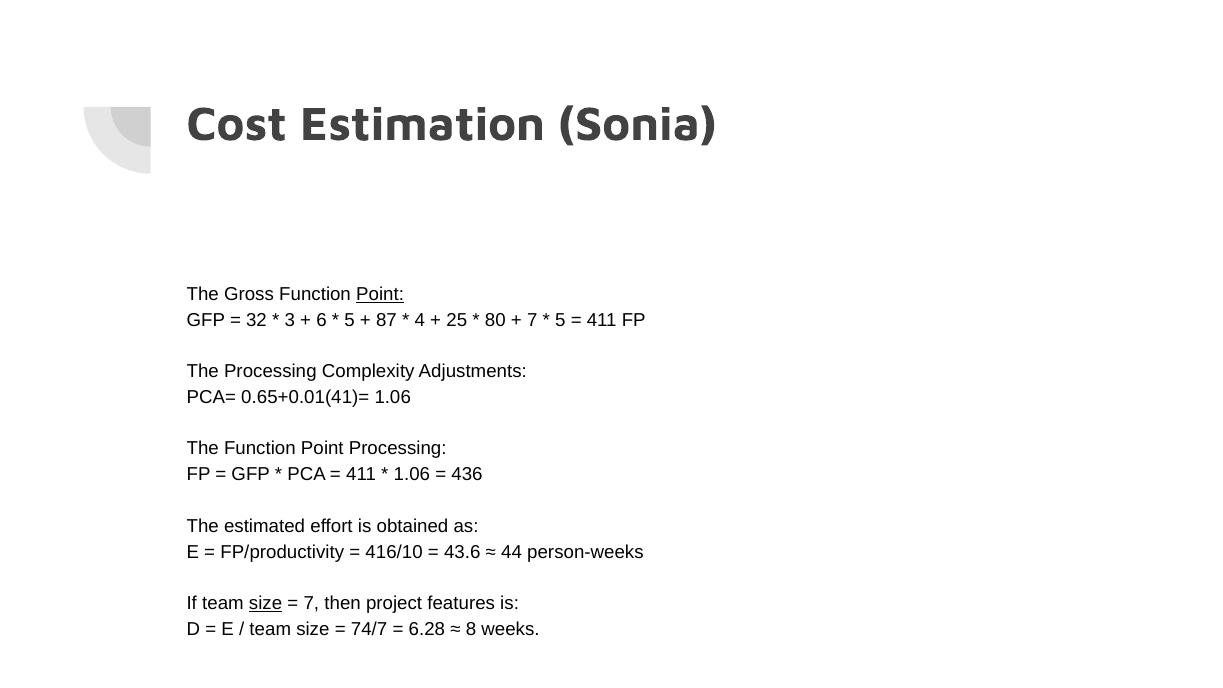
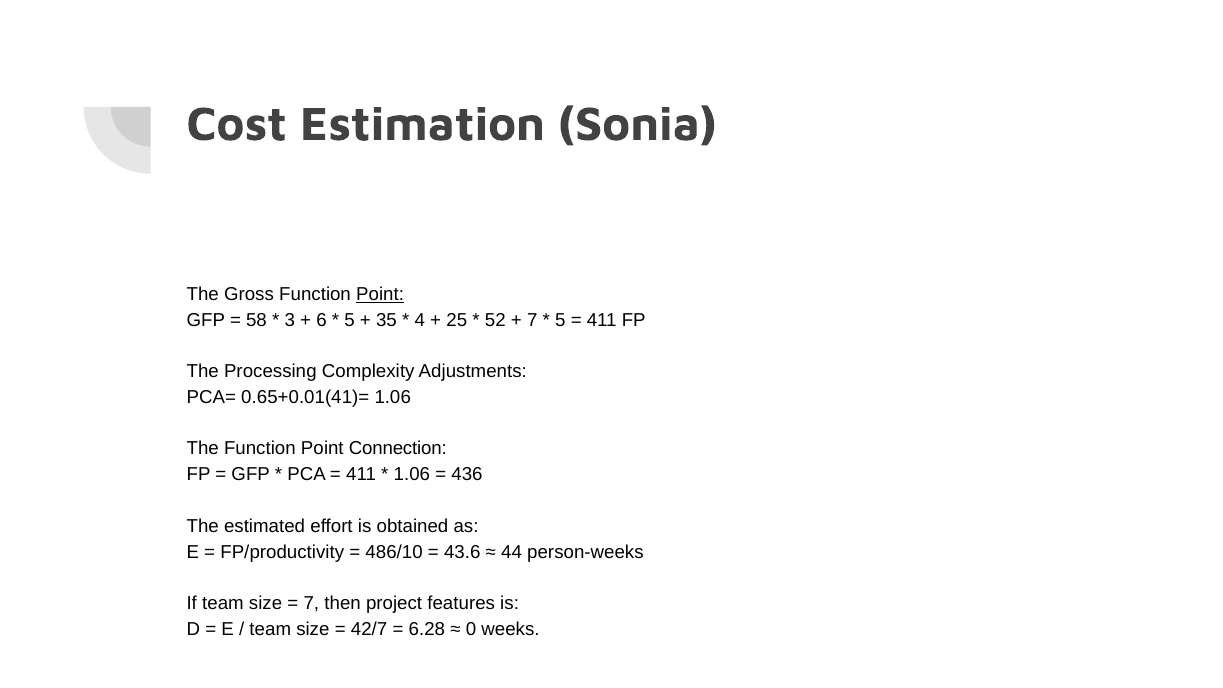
32: 32 -> 58 (256, 320)
87: 87 -> 35 (386, 320)
80: 80 -> 52 (495, 320)
Point Processing: Processing -> Connection (398, 449)
416/10: 416/10 -> 486/10 (394, 552)
size underline: present -> none (266, 603)
74/7: 74/7 -> 42/7 (369, 629)
8: 8 -> 0 (471, 629)
